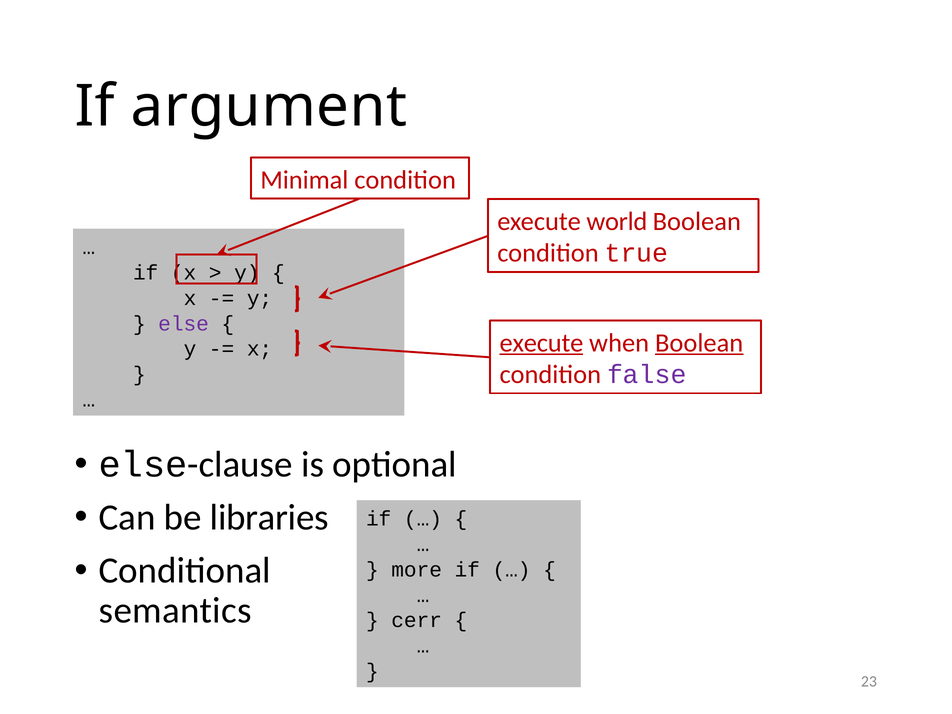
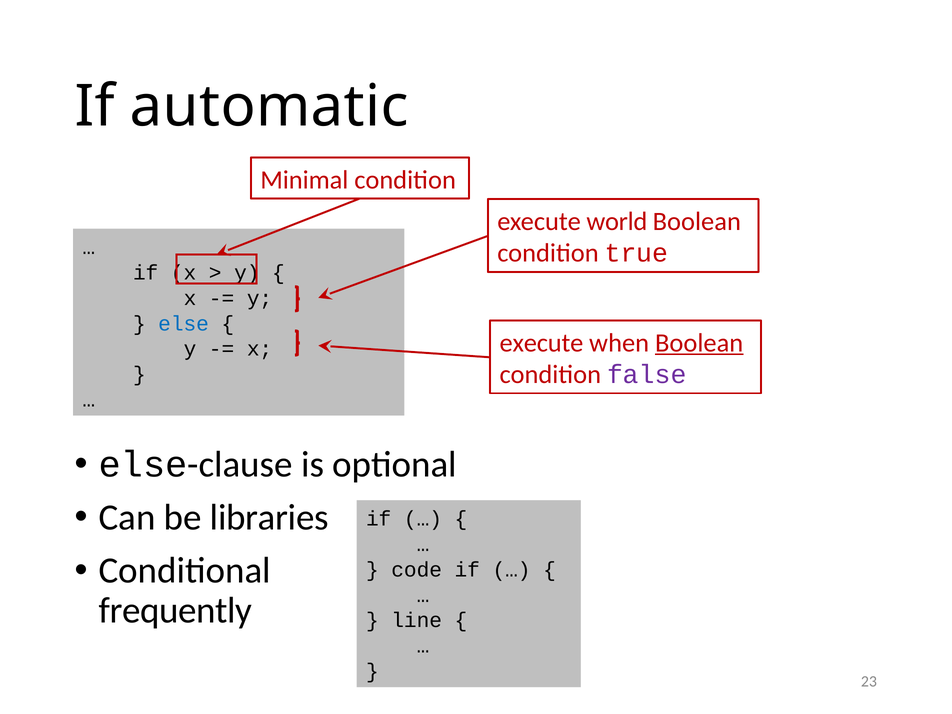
argument: argument -> automatic (269, 107)
else colour: purple -> blue (184, 324)
execute underline: present -> none (541, 343)
more: more -> code (417, 570)
semantics: semantics -> frequently (175, 611)
cerr: cerr -> line (417, 621)
